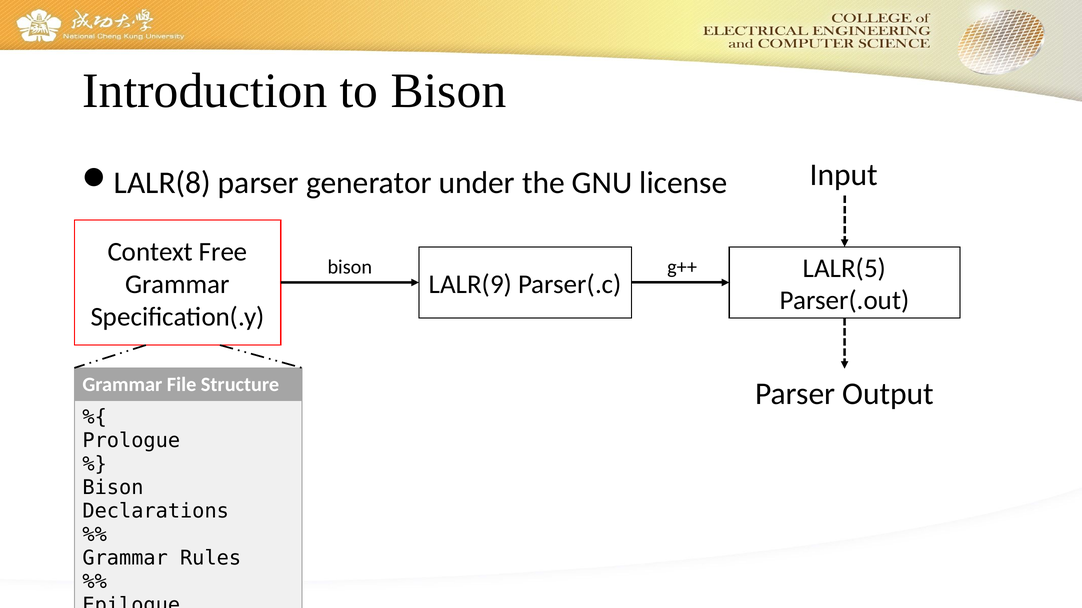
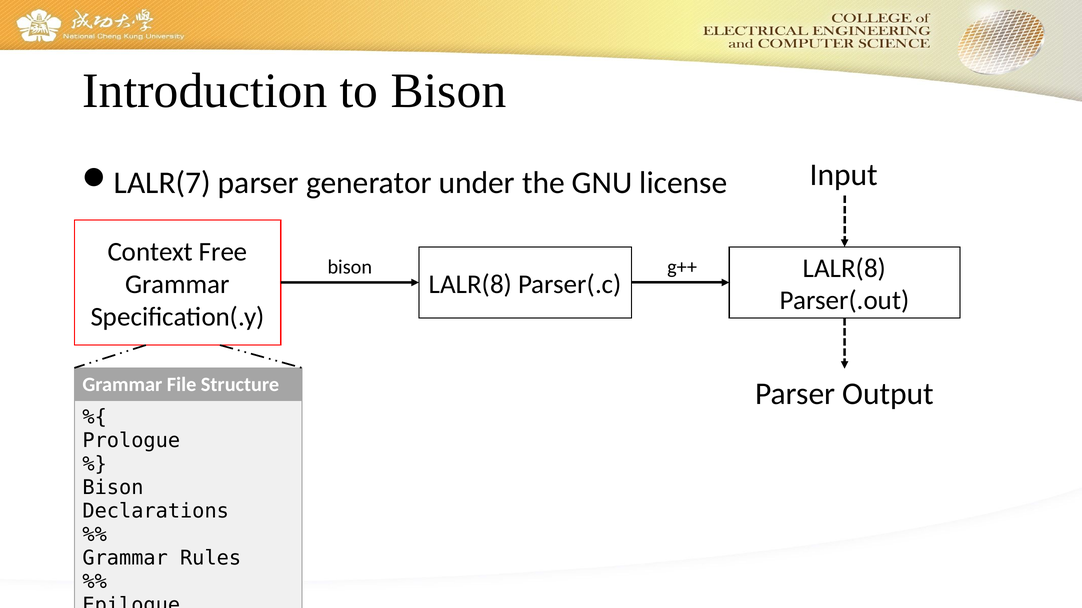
LALR(8: LALR(8 -> LALR(7 (162, 183)
bison LALR(5: LALR(5 -> LALR(8 (845, 268)
LALR(9: LALR(9 -> LALR(8 (470, 285)
